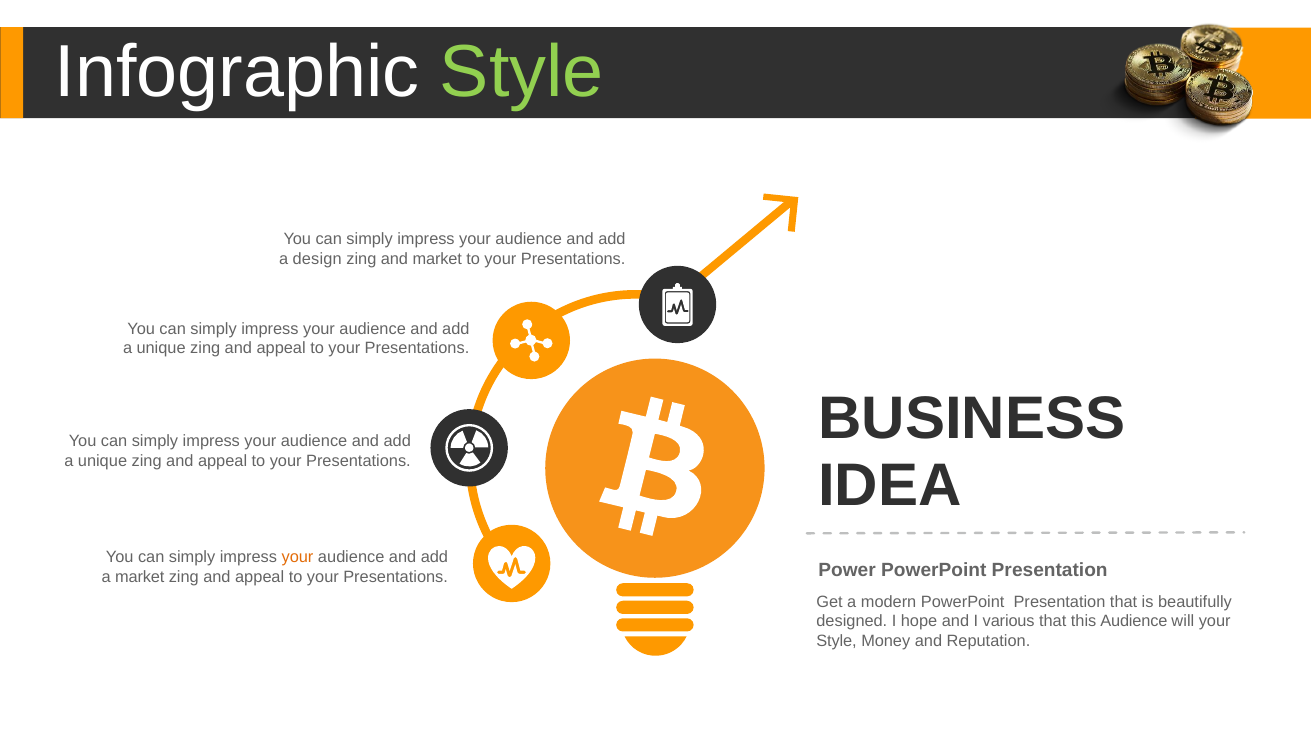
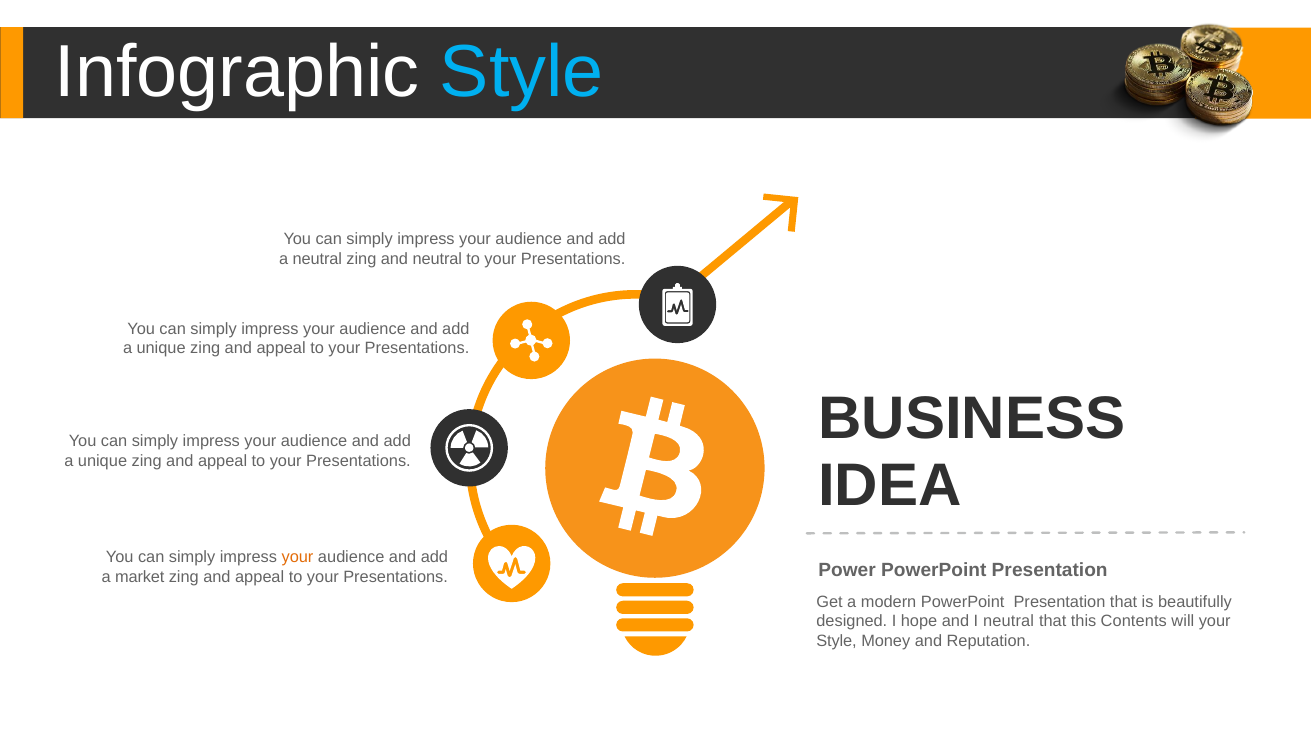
Style colour: light green -> light blue (522, 72)
a design: design -> neutral (317, 259)
and market: market -> neutral (437, 259)
I various: various -> neutral (1009, 622)
this Audience: Audience -> Contents (1134, 622)
